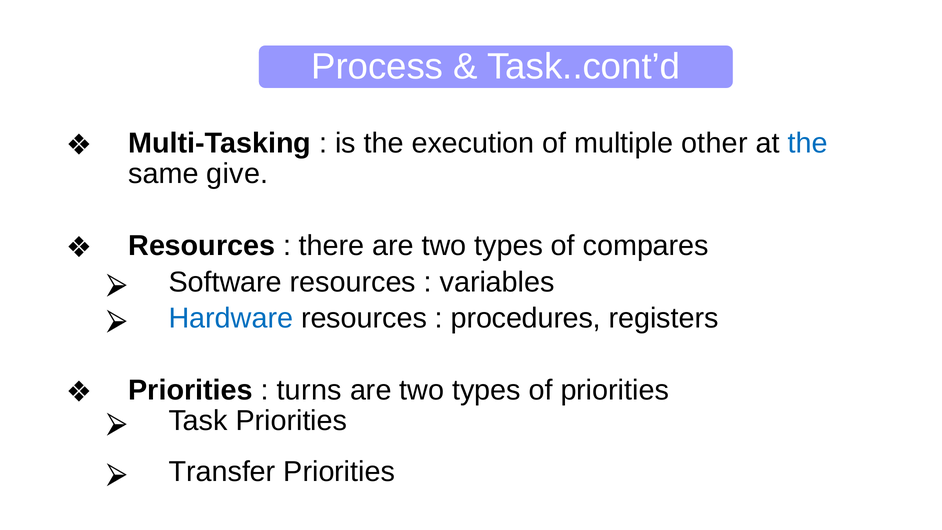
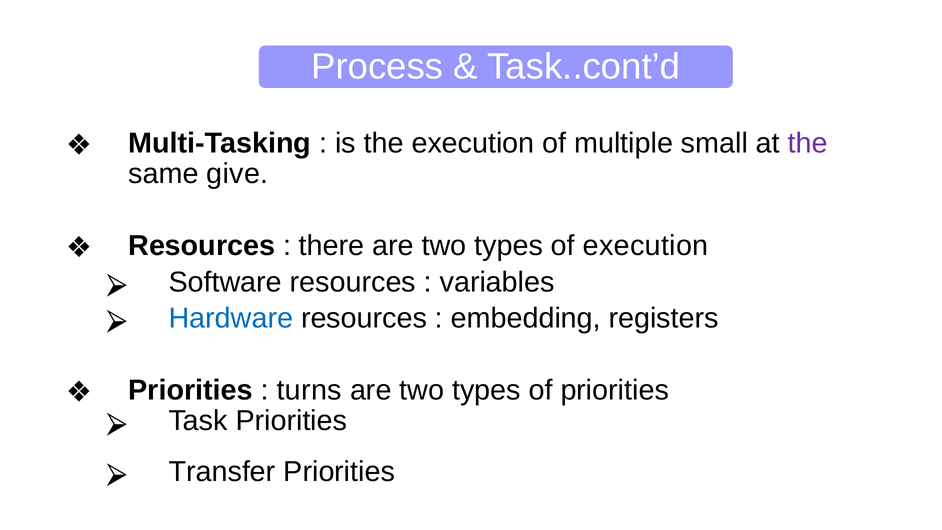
other: other -> small (715, 143)
the colour: blue -> purple (808, 143)
of compares: compares -> execution (646, 246)
procedures: procedures -> embedding (526, 318)
